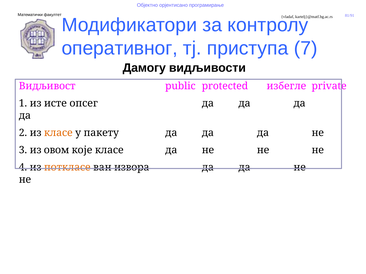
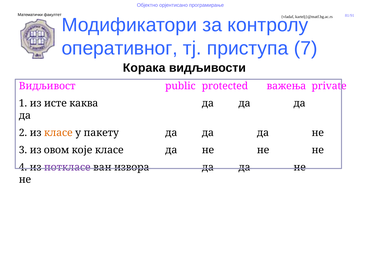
Дамогу: Дамогу -> Корака (144, 68)
избегле: избегле -> важења (286, 86)
опсег: опсег -> каква (84, 104)
поткласе colour: orange -> purple (67, 168)
